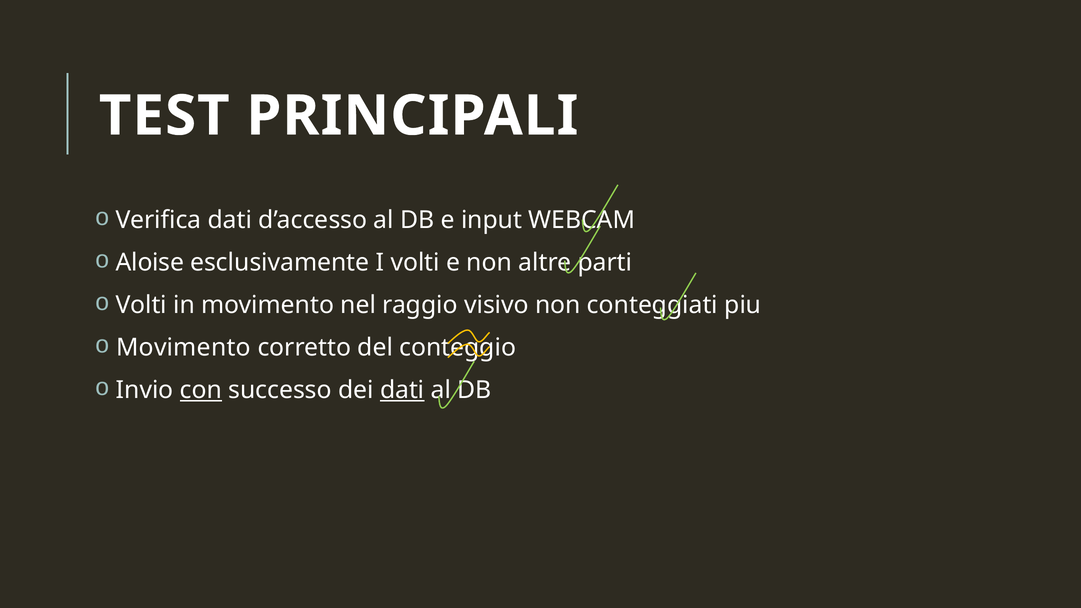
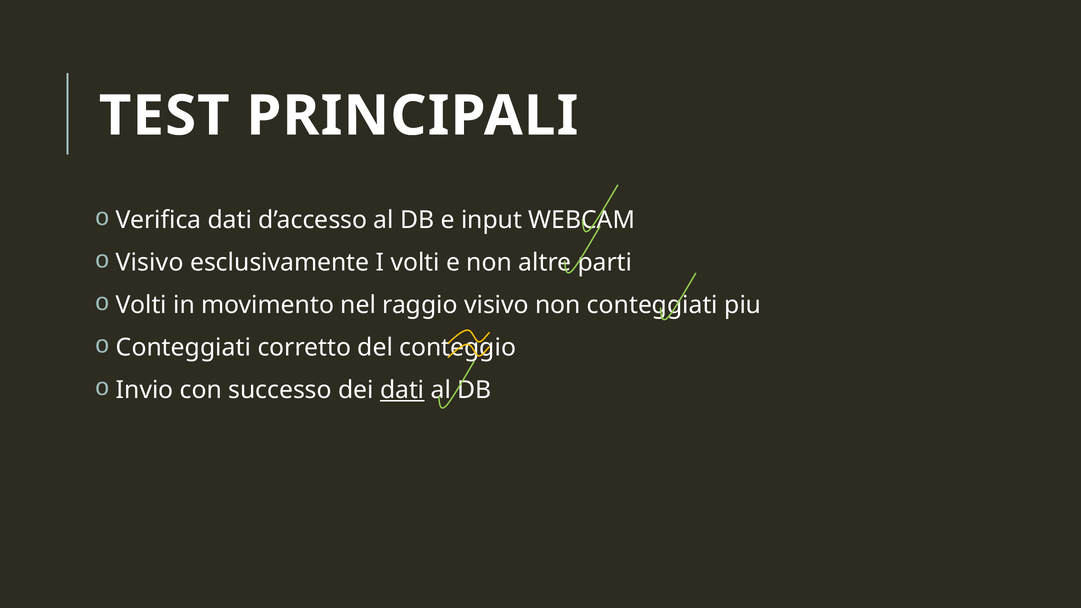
Aloise: Aloise -> Visivo (150, 262)
Movimento: Movimento -> Conteggiati (184, 347)
con underline: present -> none (201, 390)
